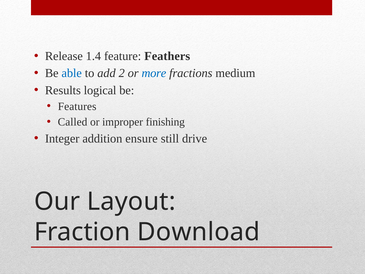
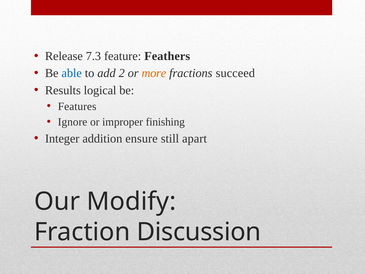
1.4: 1.4 -> 7.3 (93, 56)
more colour: blue -> orange (154, 73)
medium: medium -> succeed (235, 73)
Called: Called -> Ignore (73, 122)
drive: drive -> apart (195, 138)
Layout: Layout -> Modify (131, 201)
Download: Download -> Discussion (199, 232)
